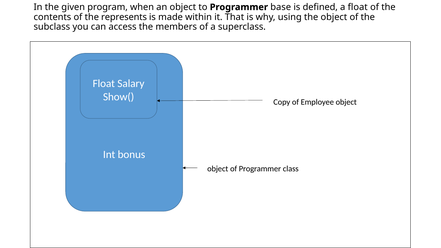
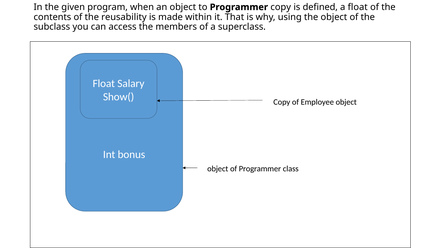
Programmer base: base -> copy (281, 7)
represents: represents -> reusability (124, 17)
